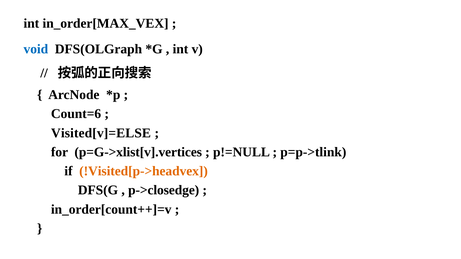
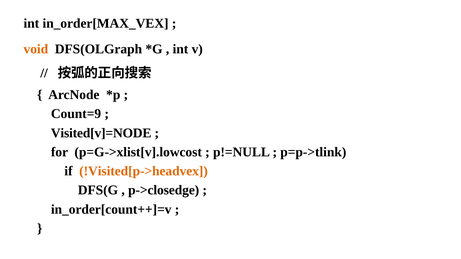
void colour: blue -> orange (36, 49)
Count=6: Count=6 -> Count=9 (76, 114)
Visited[v]=ELSE: Visited[v]=ELSE -> Visited[v]=NODE (101, 133)
p=G->xlist[v].vertices: p=G->xlist[v].vertices -> p=G->xlist[v].lowcost (138, 152)
